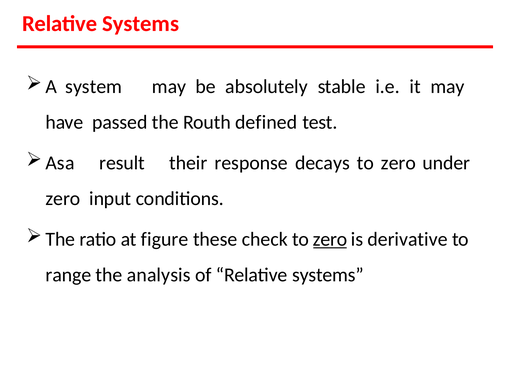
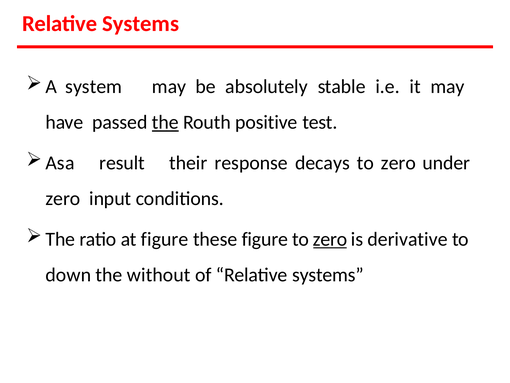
the underline: none -> present (165, 122)
defined: defined -> positive (266, 122)
these check: check -> figure (265, 239)
range: range -> down (68, 275)
analysis: analysis -> without (159, 275)
